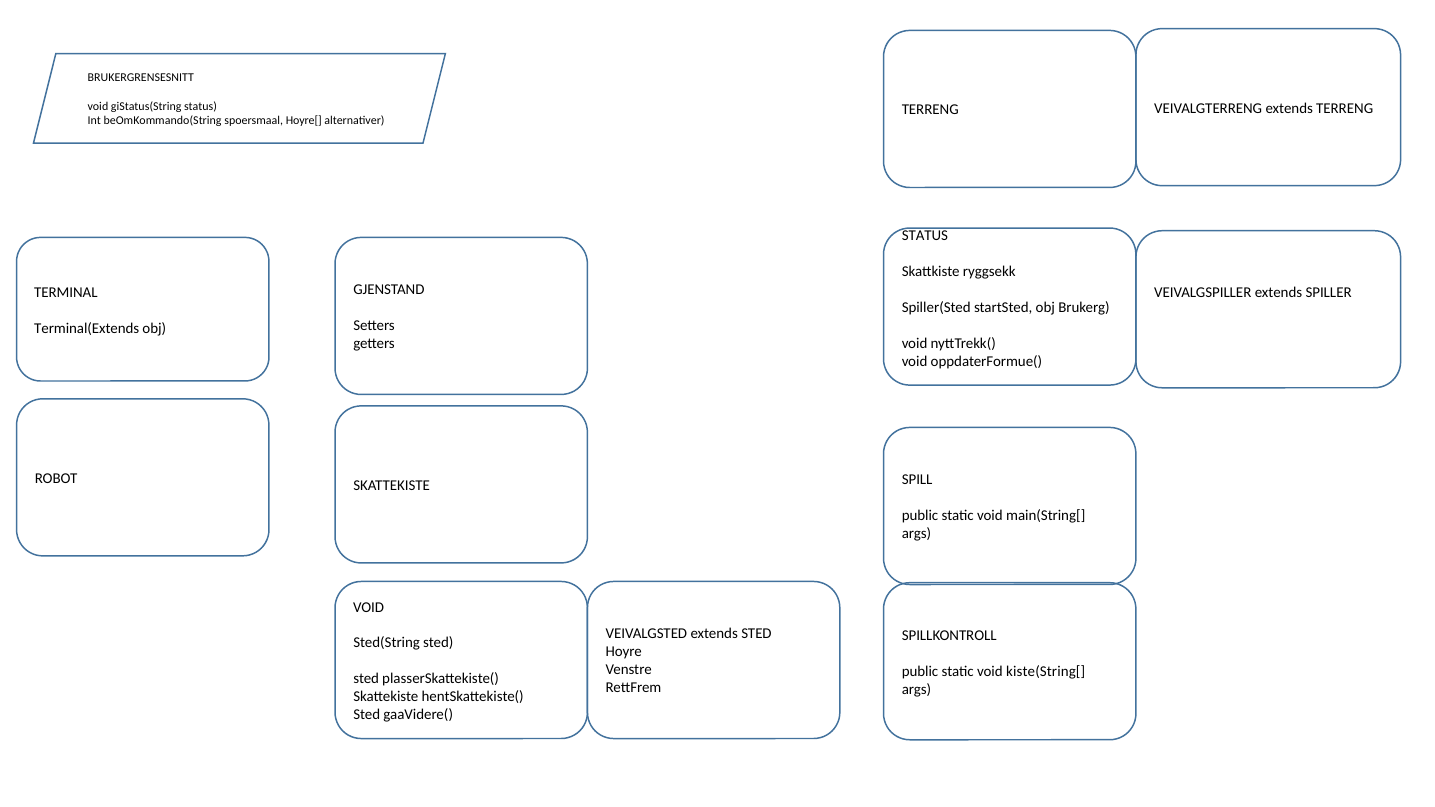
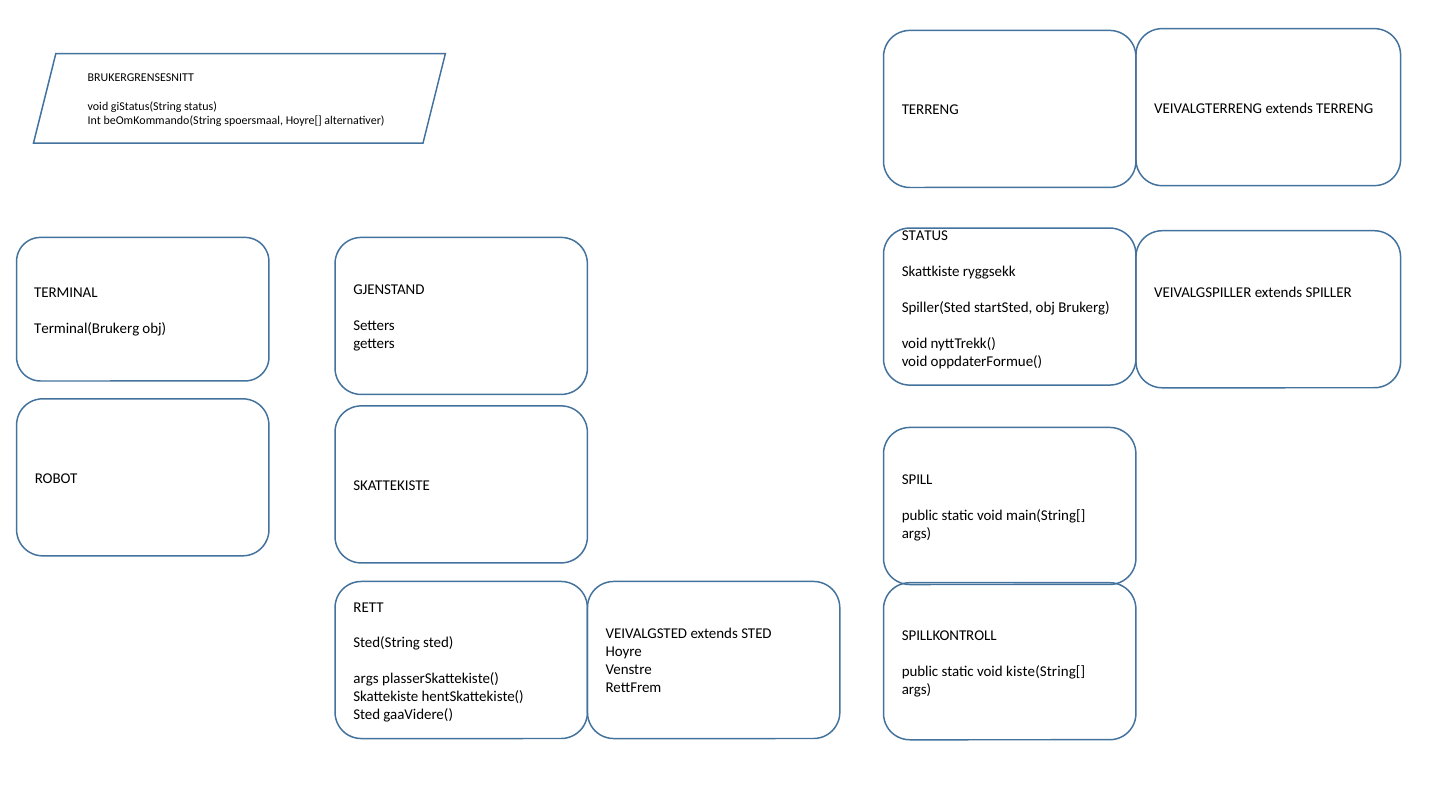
Terminal(Extends: Terminal(Extends -> Terminal(Brukerg (87, 328)
VOID: VOID -> RETT (368, 607)
sted: sted -> args (366, 679)
